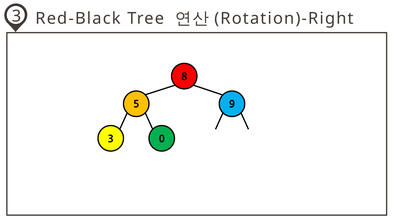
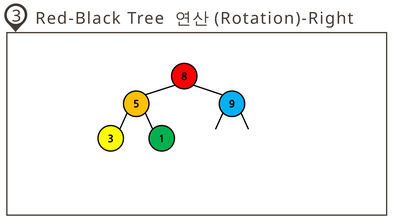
0: 0 -> 1 (162, 139)
